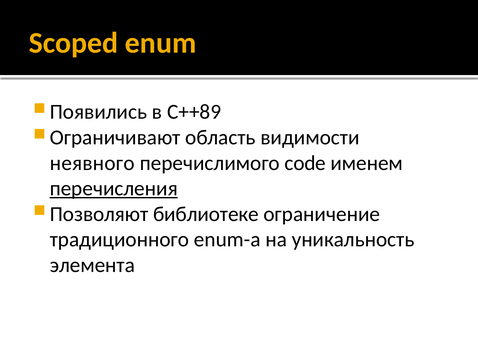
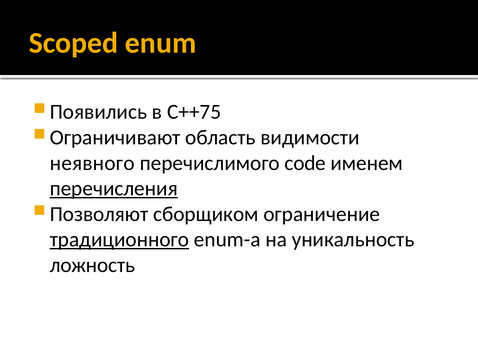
C++89: C++89 -> C++75 (194, 112)
библиотеке: библиотеке -> сборщиком (206, 214)
традиционного underline: none -> present (119, 239)
элемента: элемента -> ложность (92, 265)
